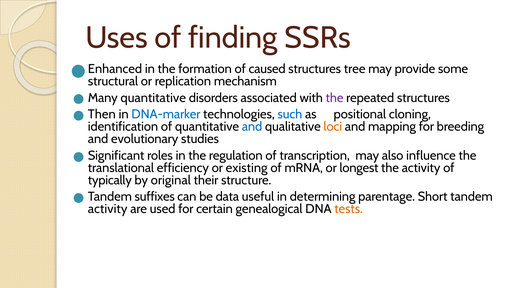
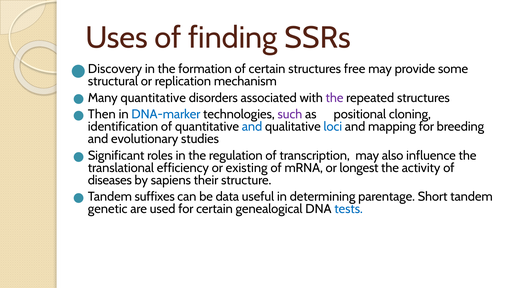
Enhanced: Enhanced -> Discovery (115, 69)
of caused: caused -> certain (267, 69)
tree: tree -> free (355, 69)
such colour: blue -> purple (290, 114)
loci colour: orange -> blue (333, 126)
typically: typically -> diseases (110, 180)
original: original -> sapiens (171, 180)
activity: activity -> genetic (108, 209)
tests colour: orange -> blue (349, 209)
